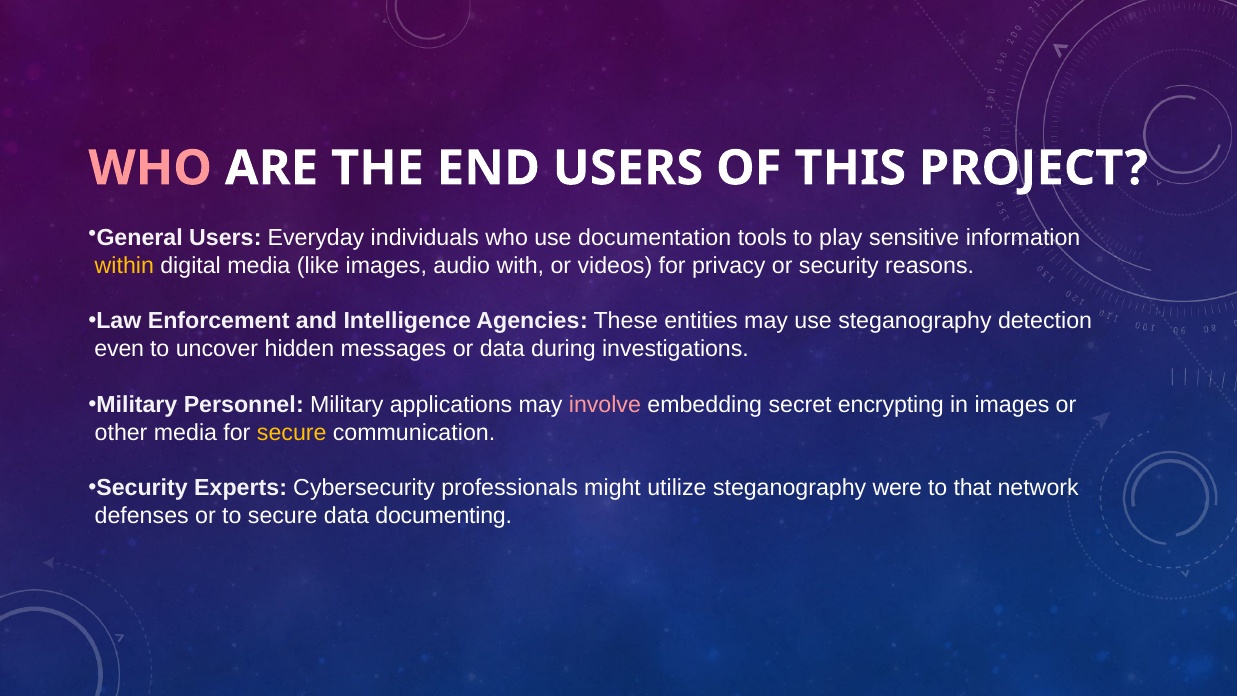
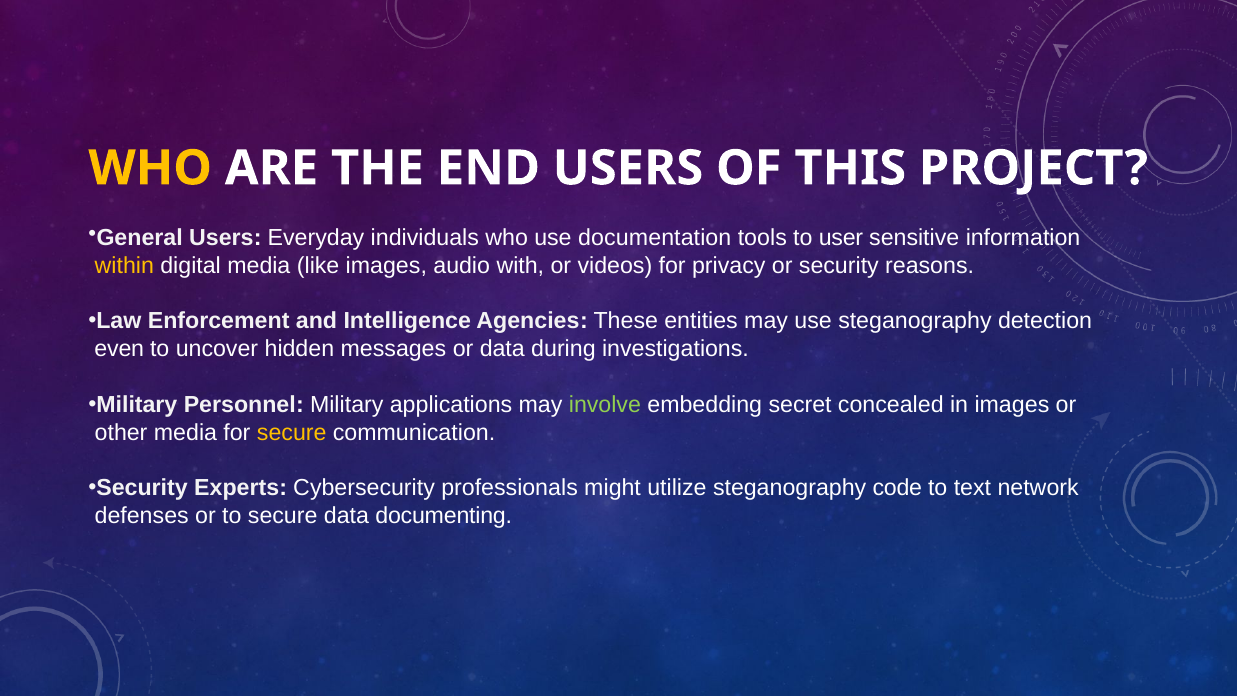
WHO colour: pink -> yellow (150, 168)
play: play -> user (841, 238)
involve colour: pink -> light green (605, 405)
encrypting: encrypting -> concealed (891, 405)
were: were -> code (897, 488)
that: that -> text (972, 488)
